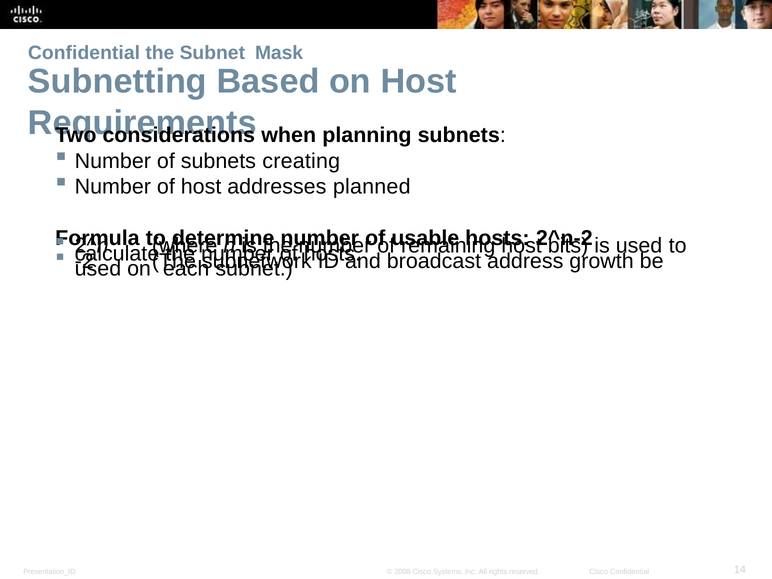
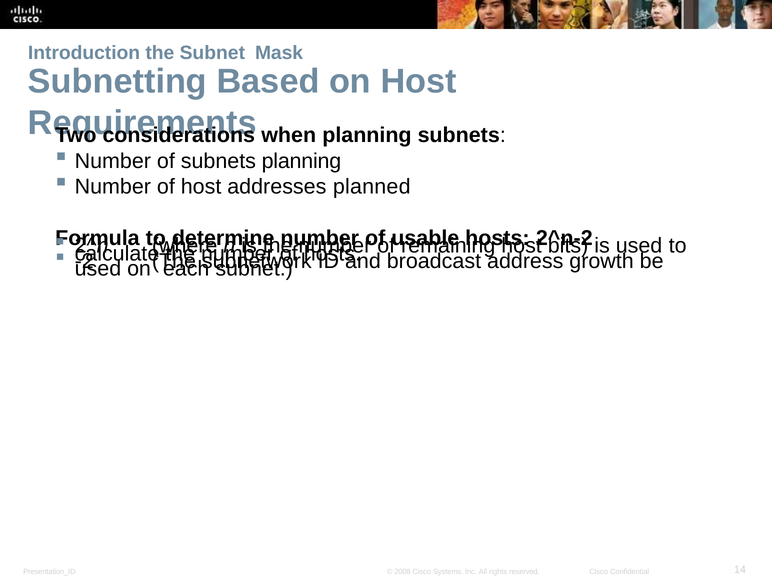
Confidential: Confidential -> Introduction (84, 53)
subnets creating: creating -> planning (301, 161)
